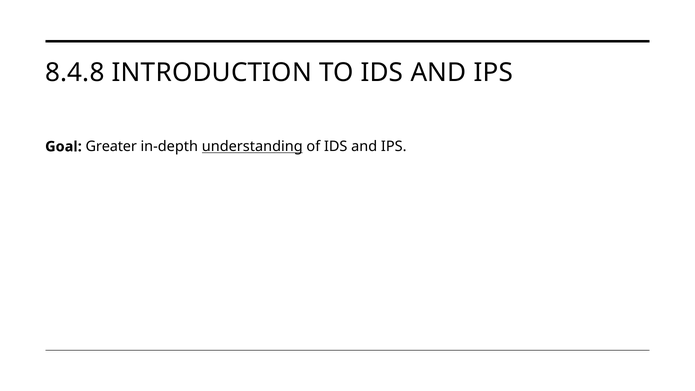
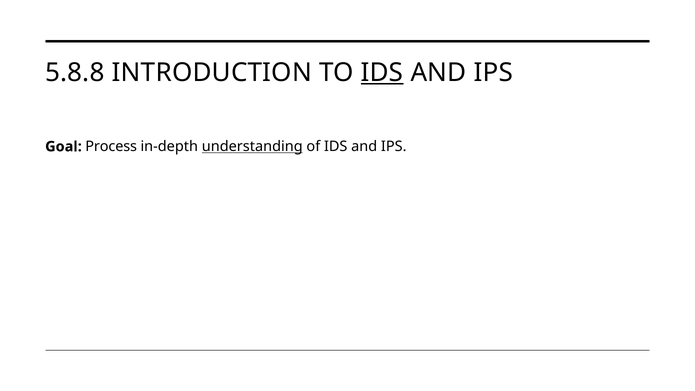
8.4.8: 8.4.8 -> 5.8.8 (75, 73)
IDS underline: none -> present (382, 73)
Greater: Greater -> Process (111, 147)
